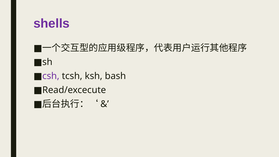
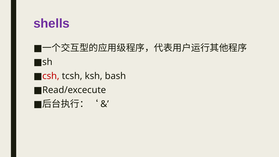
csh colour: purple -> red (51, 76)
